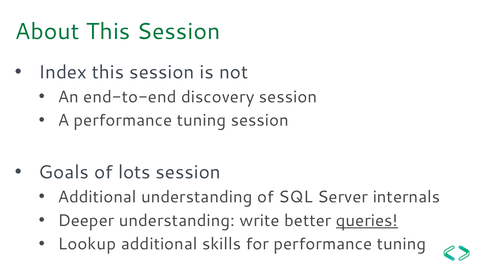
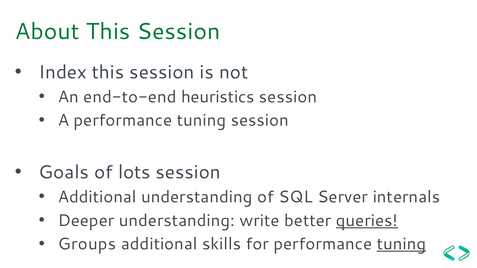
discovery: discovery -> heuristics (218, 97)
Lookup: Lookup -> Groups (87, 244)
tuning underline: none -> present (401, 244)
